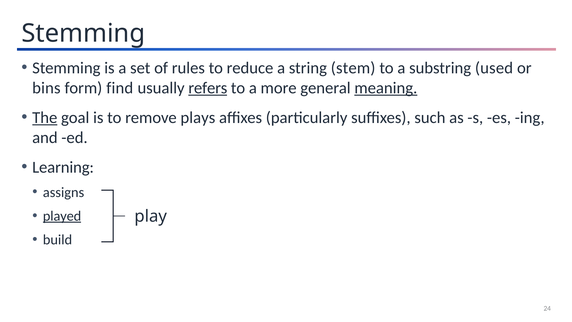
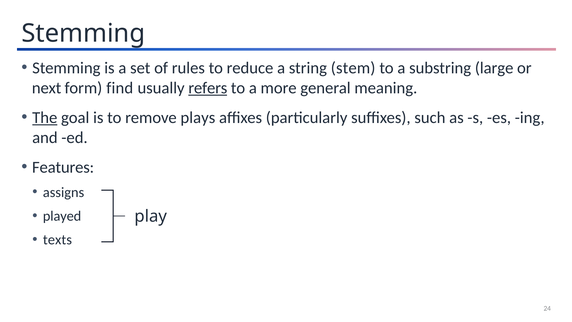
used: used -> large (494, 68)
bins: bins -> next (47, 88)
meaning underline: present -> none (386, 88)
Learning: Learning -> Features (63, 167)
played underline: present -> none (62, 216)
build: build -> texts (57, 240)
